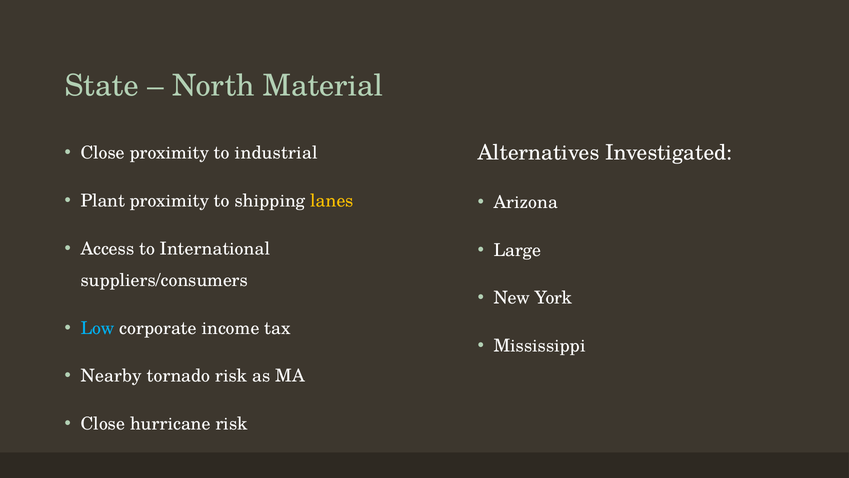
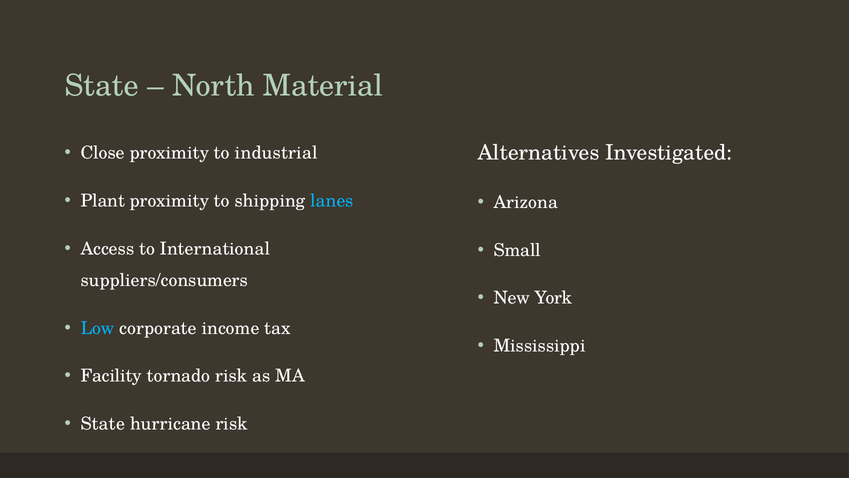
lanes colour: yellow -> light blue (332, 201)
Large: Large -> Small (517, 250)
Nearby: Nearby -> Facility (111, 376)
Close: Close -> State (103, 424)
